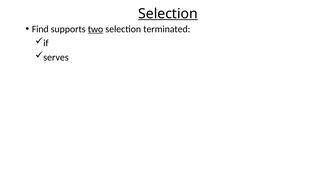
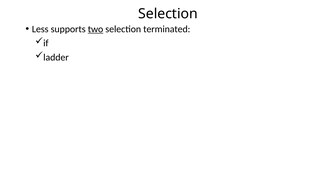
Selection underline: present -> none (168, 14)
Find: Find -> Less (40, 29)
serves: serves -> ladder (56, 57)
